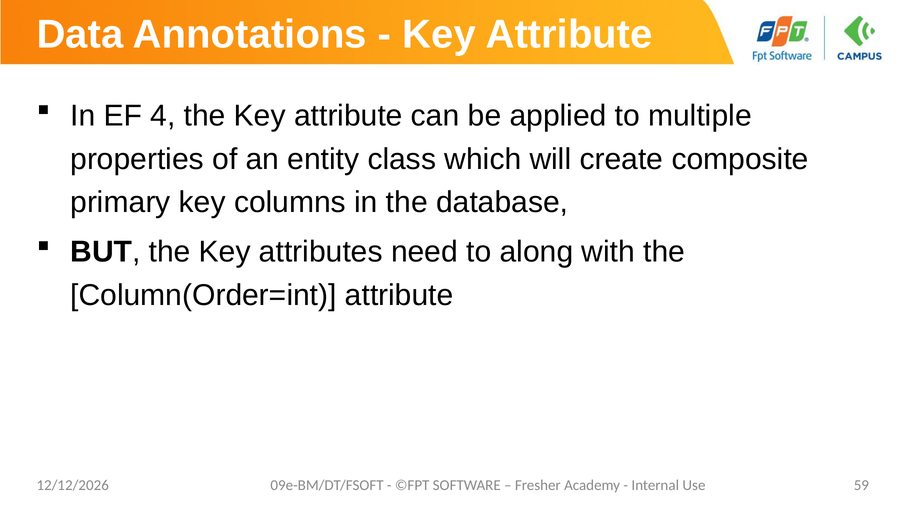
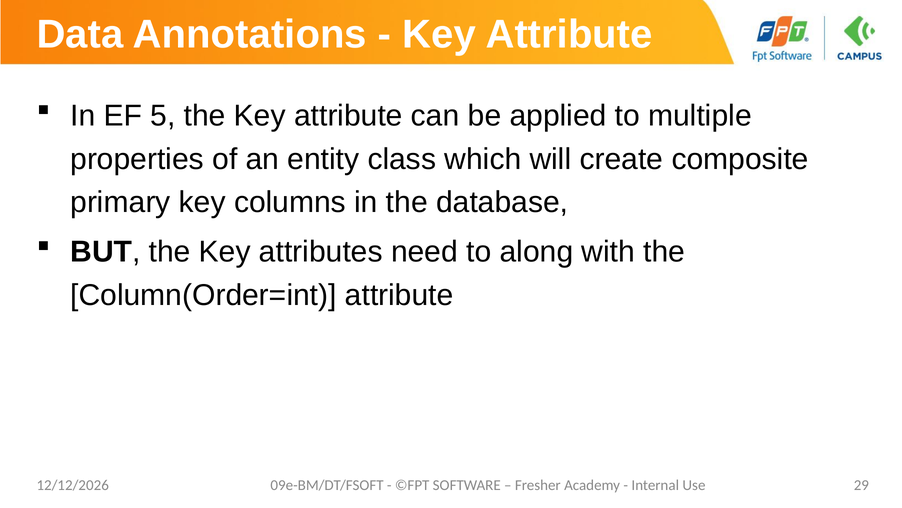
4: 4 -> 5 (163, 116)
59: 59 -> 29 (861, 485)
